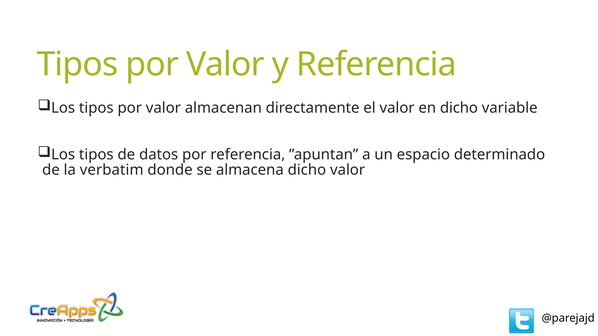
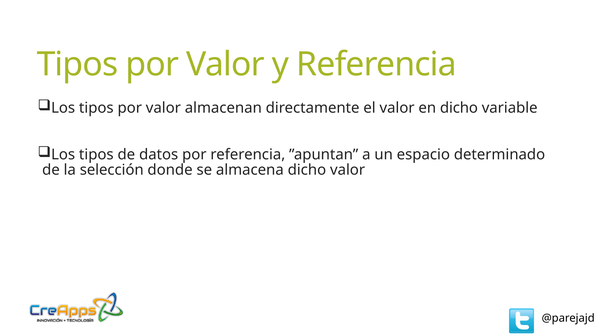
verbatim: verbatim -> selección (112, 170)
